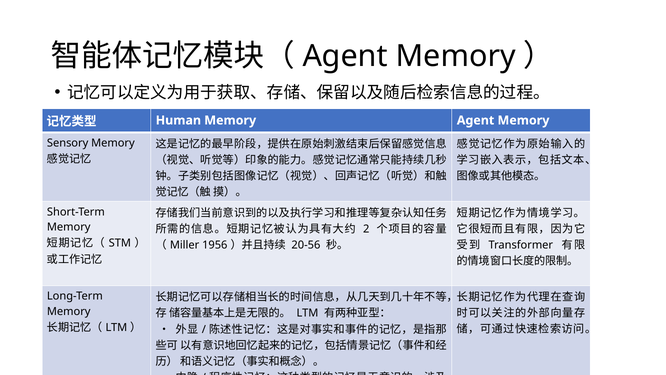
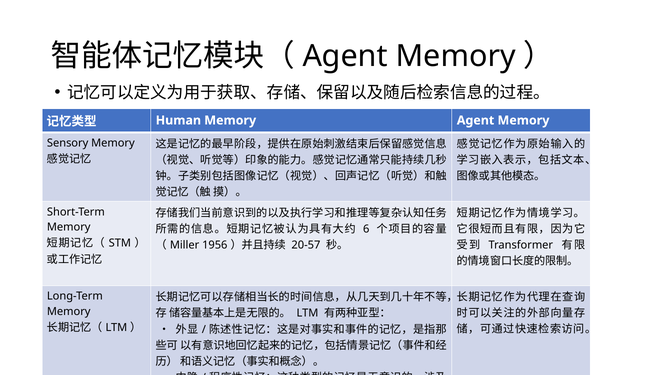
2: 2 -> 6 (366, 229)
20-56: 20-56 -> 20-57 (306, 245)
